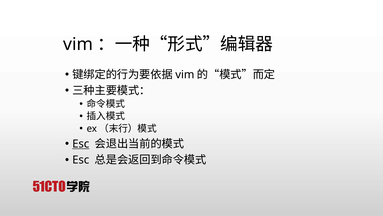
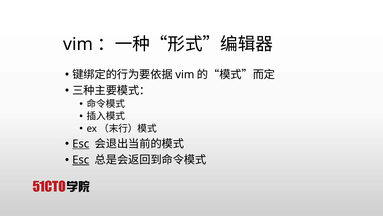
Esc underline: none -> present (81, 160)
